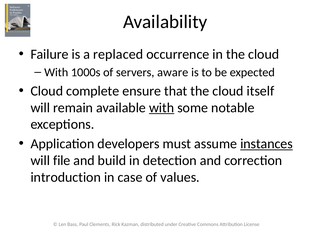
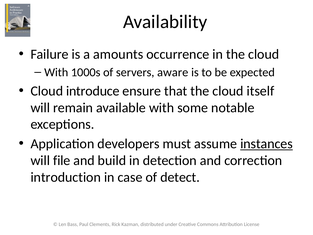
replaced: replaced -> amounts (118, 54)
complete: complete -> introduce (93, 91)
with underline: present -> none (162, 108)
values: values -> detect (180, 177)
